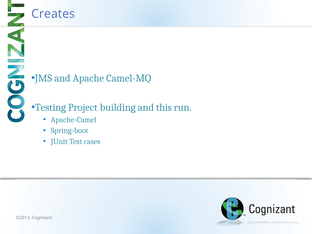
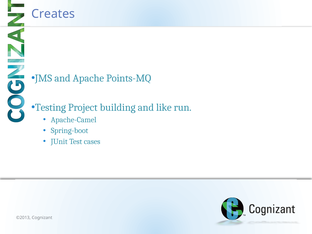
Camel-MQ: Camel-MQ -> Points-MQ (129, 78)
this: this -> like (164, 107)
